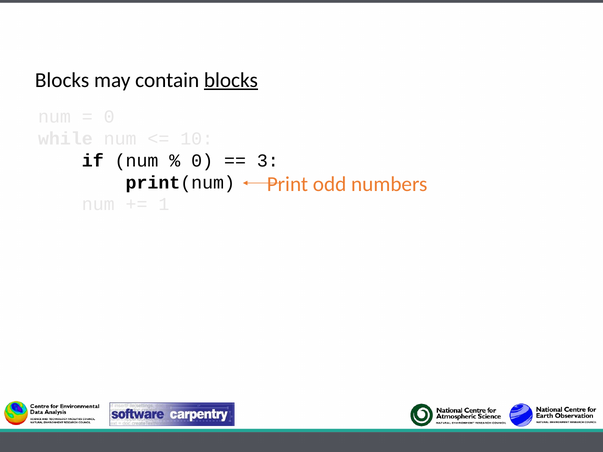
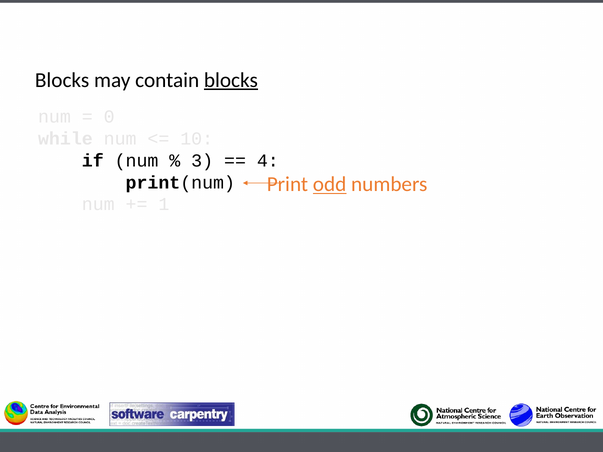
0: 0 -> 3 (202, 161)
3: 3 -> 4 (268, 161)
odd underline: none -> present (330, 184)
